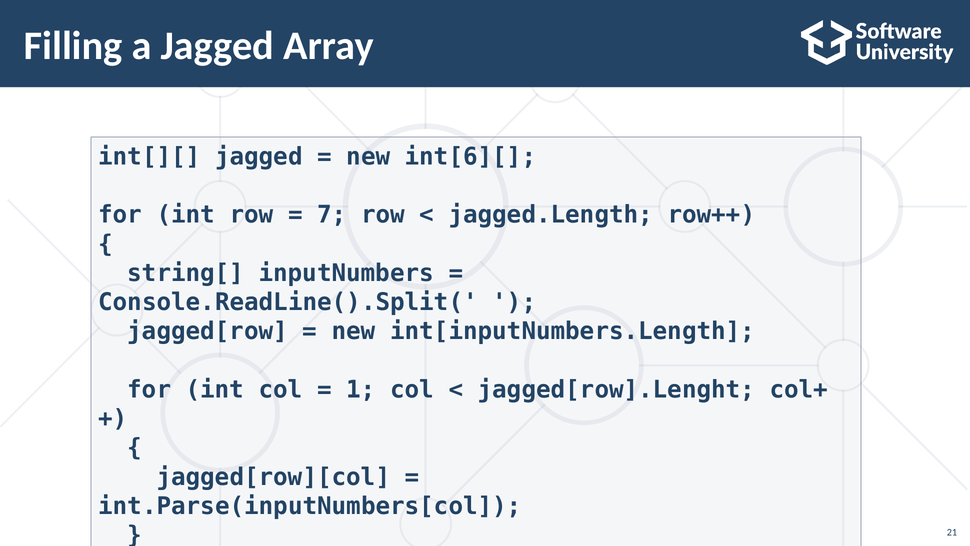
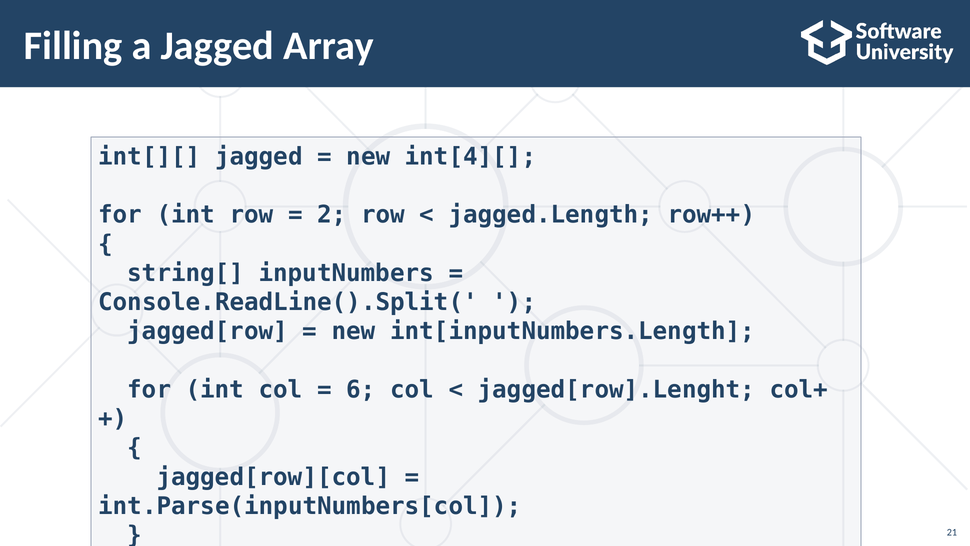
int[6][: int[6][ -> int[4][ (470, 157)
7: 7 -> 2 (332, 215)
1: 1 -> 6 (361, 389)
